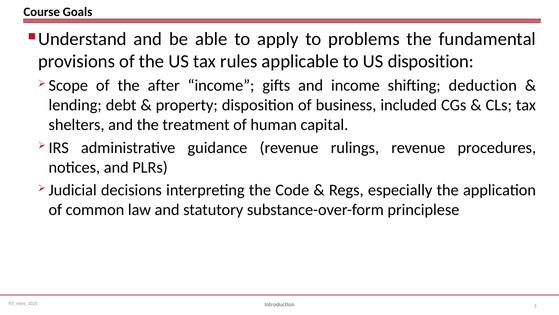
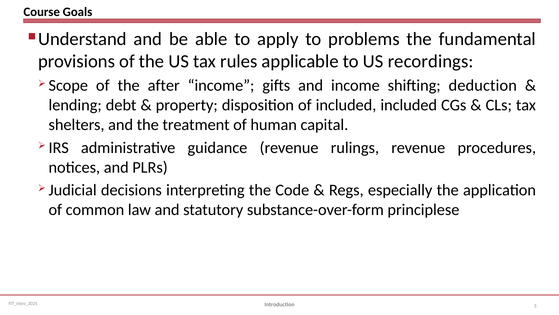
US disposition: disposition -> recordings (431, 61)
of business: business -> included (346, 105)
